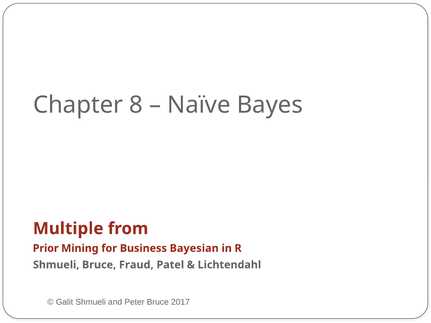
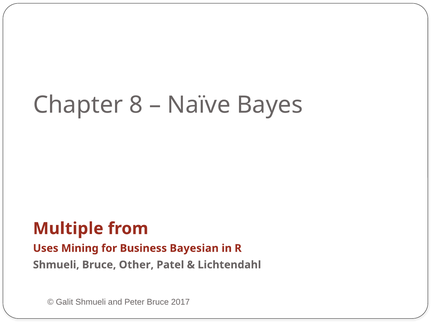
Prior: Prior -> Uses (46, 248)
Fraud: Fraud -> Other (136, 265)
